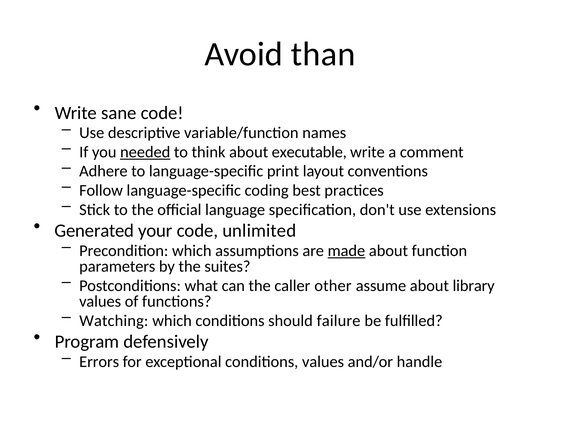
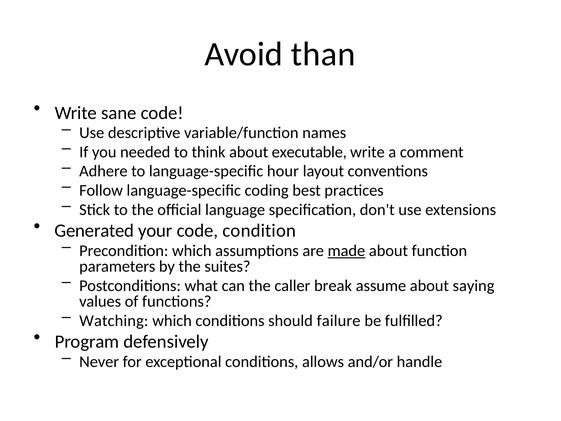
needed underline: present -> none (145, 152)
print: print -> hour (283, 171)
unlimited: unlimited -> condition (259, 231)
other: other -> break (333, 286)
library: library -> saying (474, 286)
Errors: Errors -> Never (99, 362)
conditions values: values -> allows (323, 362)
